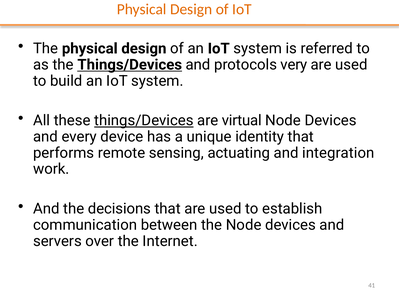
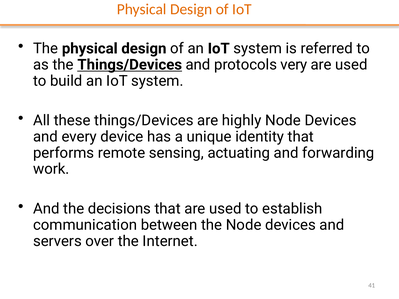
things/Devices underline: present -> none (144, 121)
virtual: virtual -> highly (242, 121)
integration: integration -> forwarding (338, 153)
